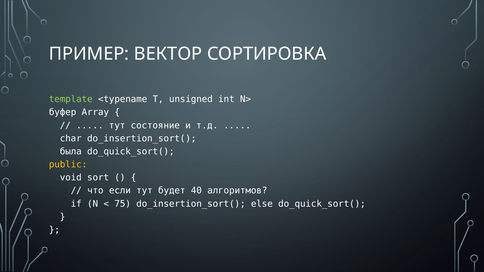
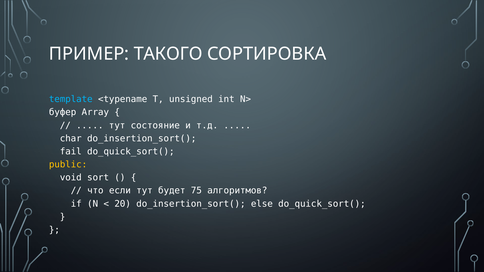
ВЕКТОР: ВЕКТОР -> ТАКОГО (168, 54)
template colour: light green -> light blue (71, 99)
была: была -> fail (71, 152)
40: 40 -> 75 (196, 191)
75: 75 -> 20 (123, 204)
